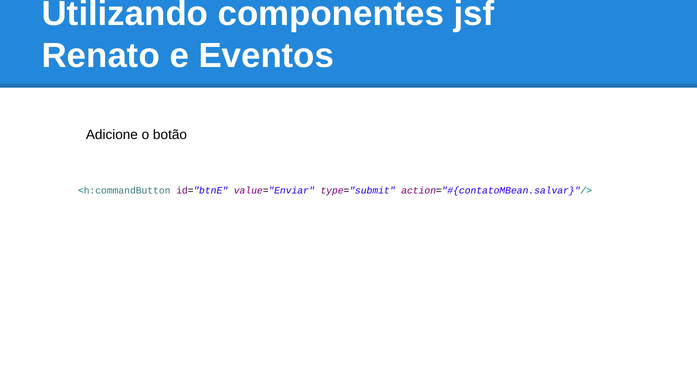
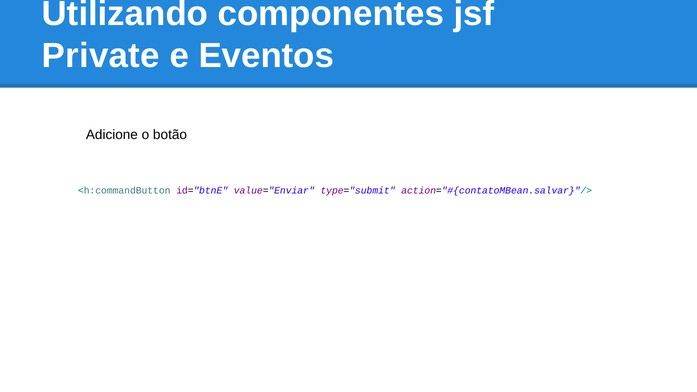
Renato: Renato -> Private (101, 56)
